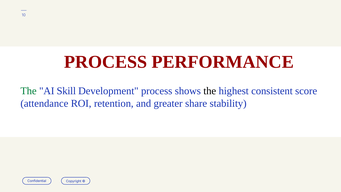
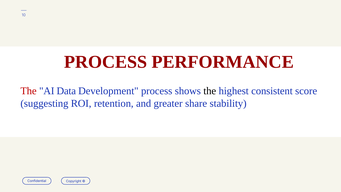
The colour: green -> red (29, 91)
Skill: Skill -> Data (66, 91)
attendance: attendance -> suggesting (44, 103)
